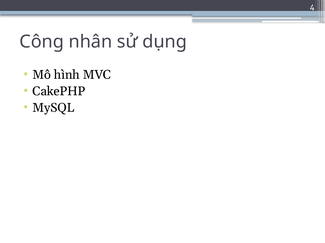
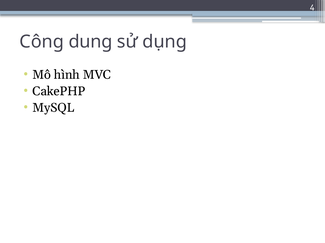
nhân: nhân -> dung (91, 42)
